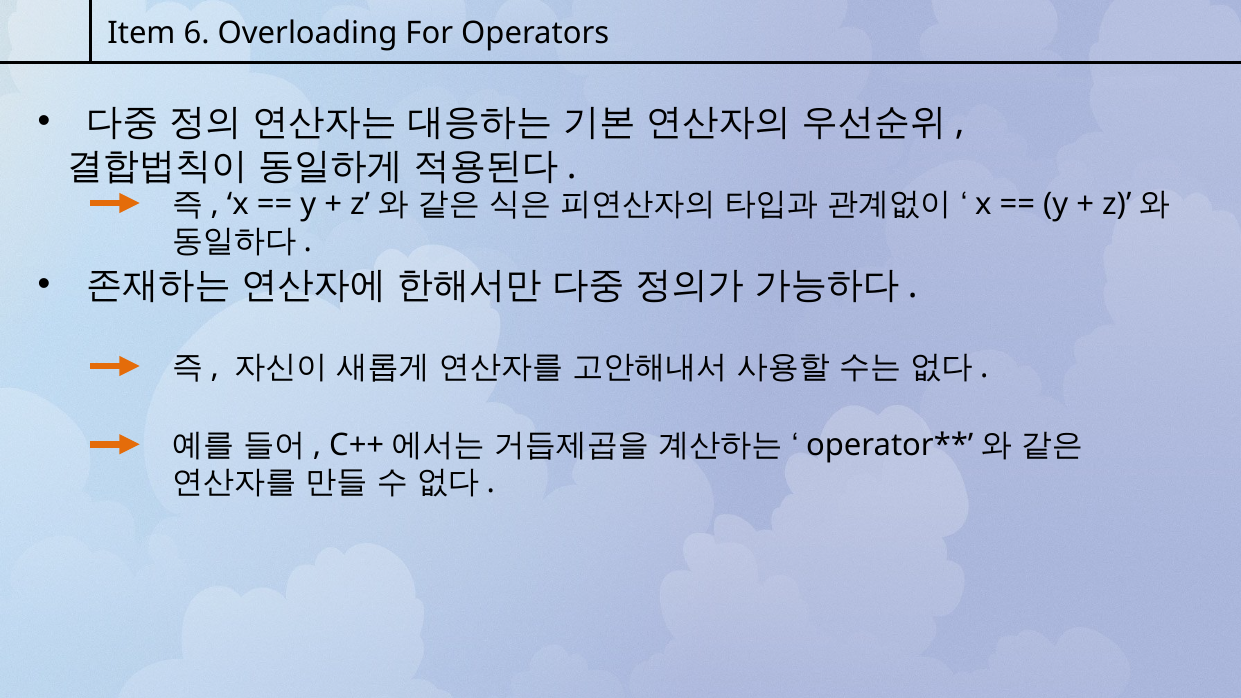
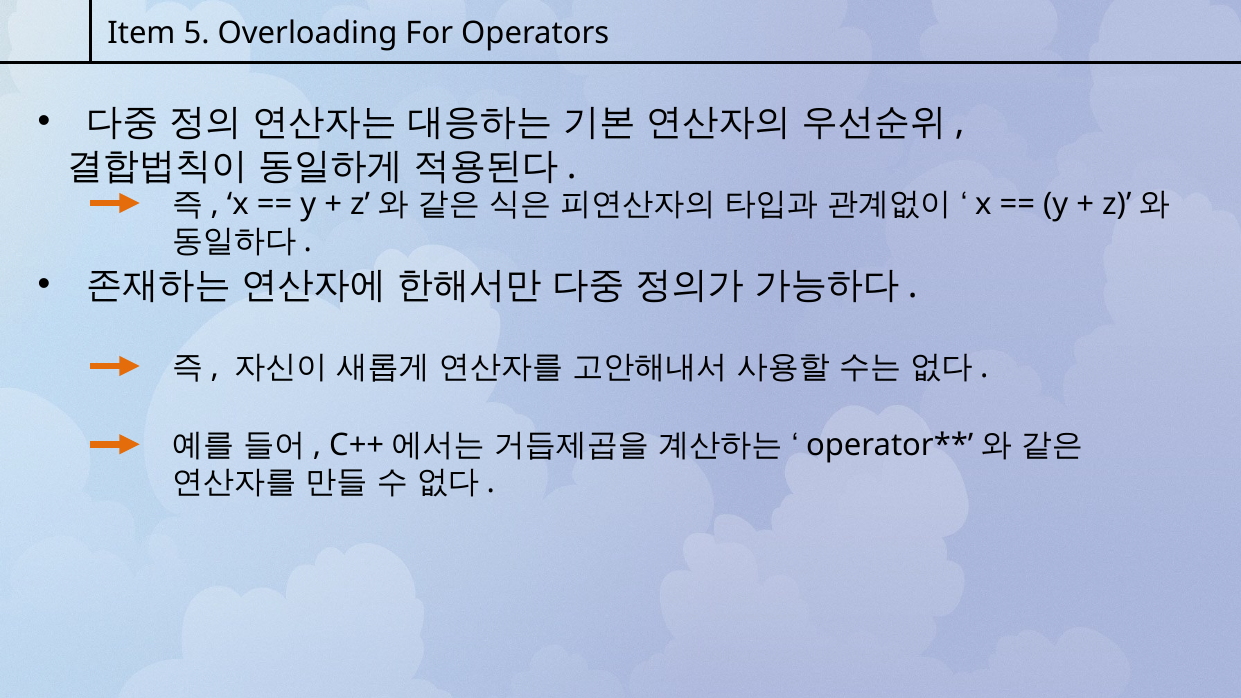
6: 6 -> 5 (197, 33)
